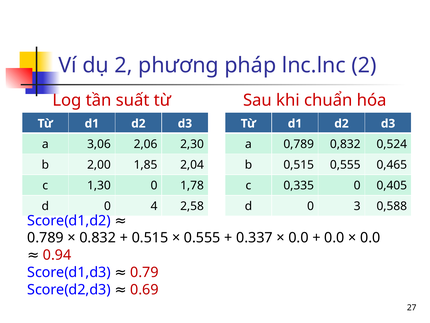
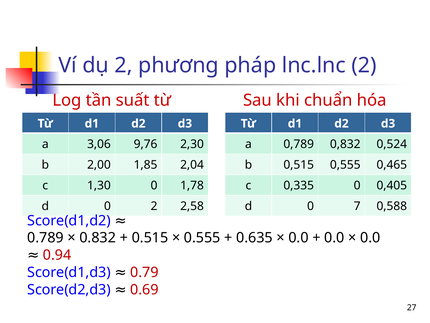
2,06: 2,06 -> 9,76 (146, 144)
0 4: 4 -> 2 (154, 206)
3: 3 -> 7 (357, 206)
0.337: 0.337 -> 0.635 (254, 238)
